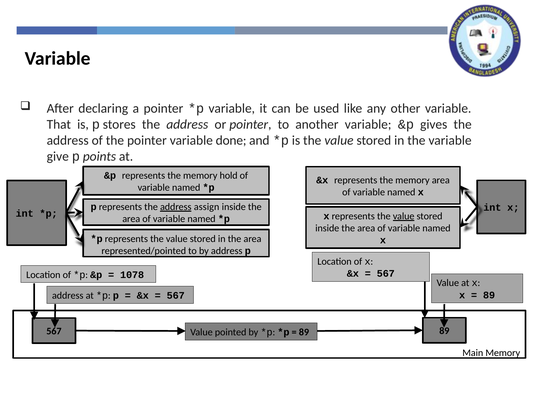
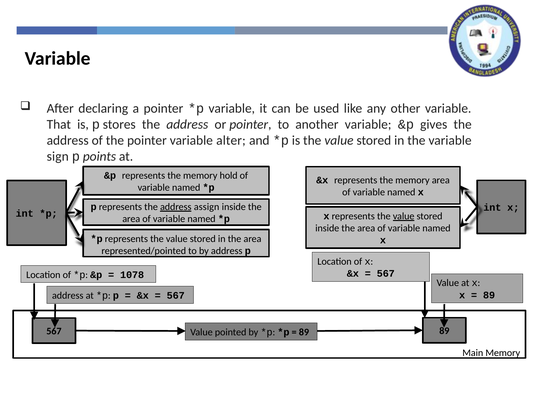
done: done -> alter (231, 141)
give: give -> sign (58, 157)
